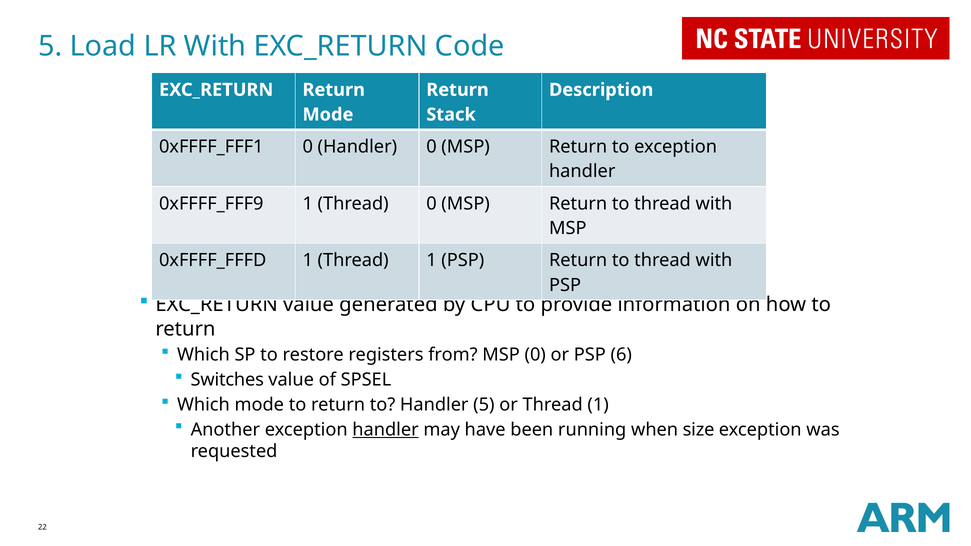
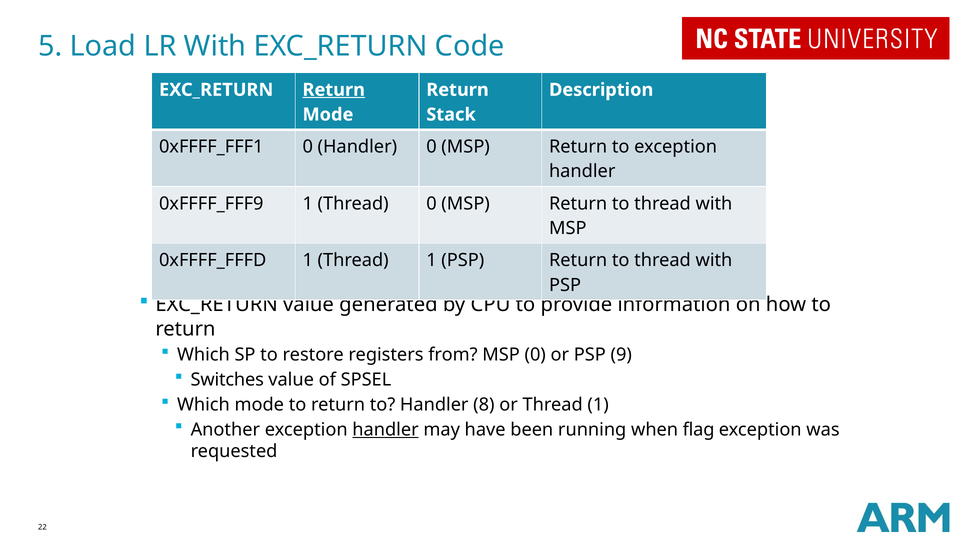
Return underline: none -> present (334, 90)
6: 6 -> 9 (621, 355)
Handler 5: 5 -> 8 (484, 405)
size: size -> flag (699, 430)
